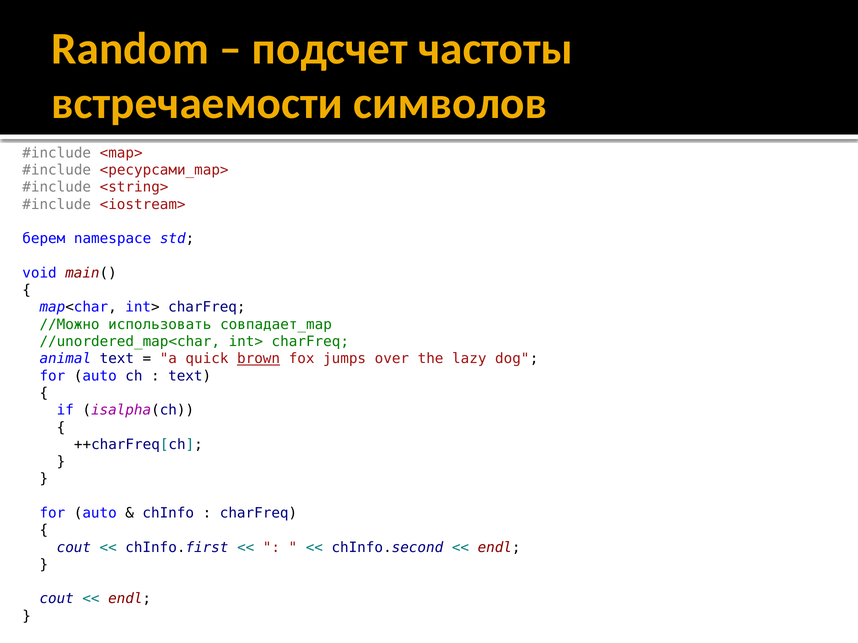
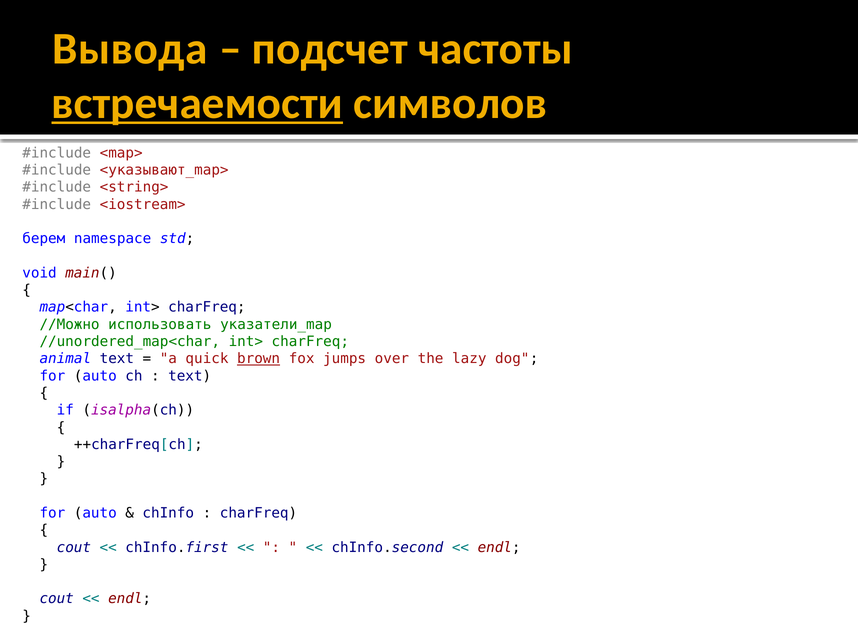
Random: Random -> Вывода (130, 49)
встречаемости underline: none -> present (197, 103)
<ресурсами_map>: <ресурсами_map> -> <указывают_map> (164, 170)
совпадает_map: совпадает_map -> указатели_map (276, 325)
